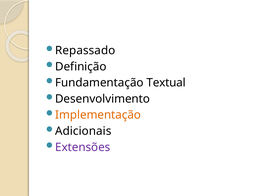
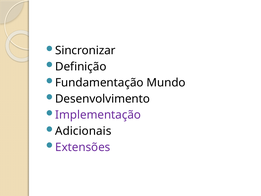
Repassado: Repassado -> Sincronizar (85, 50)
Textual: Textual -> Mundo (166, 83)
Implementação colour: orange -> purple (98, 115)
